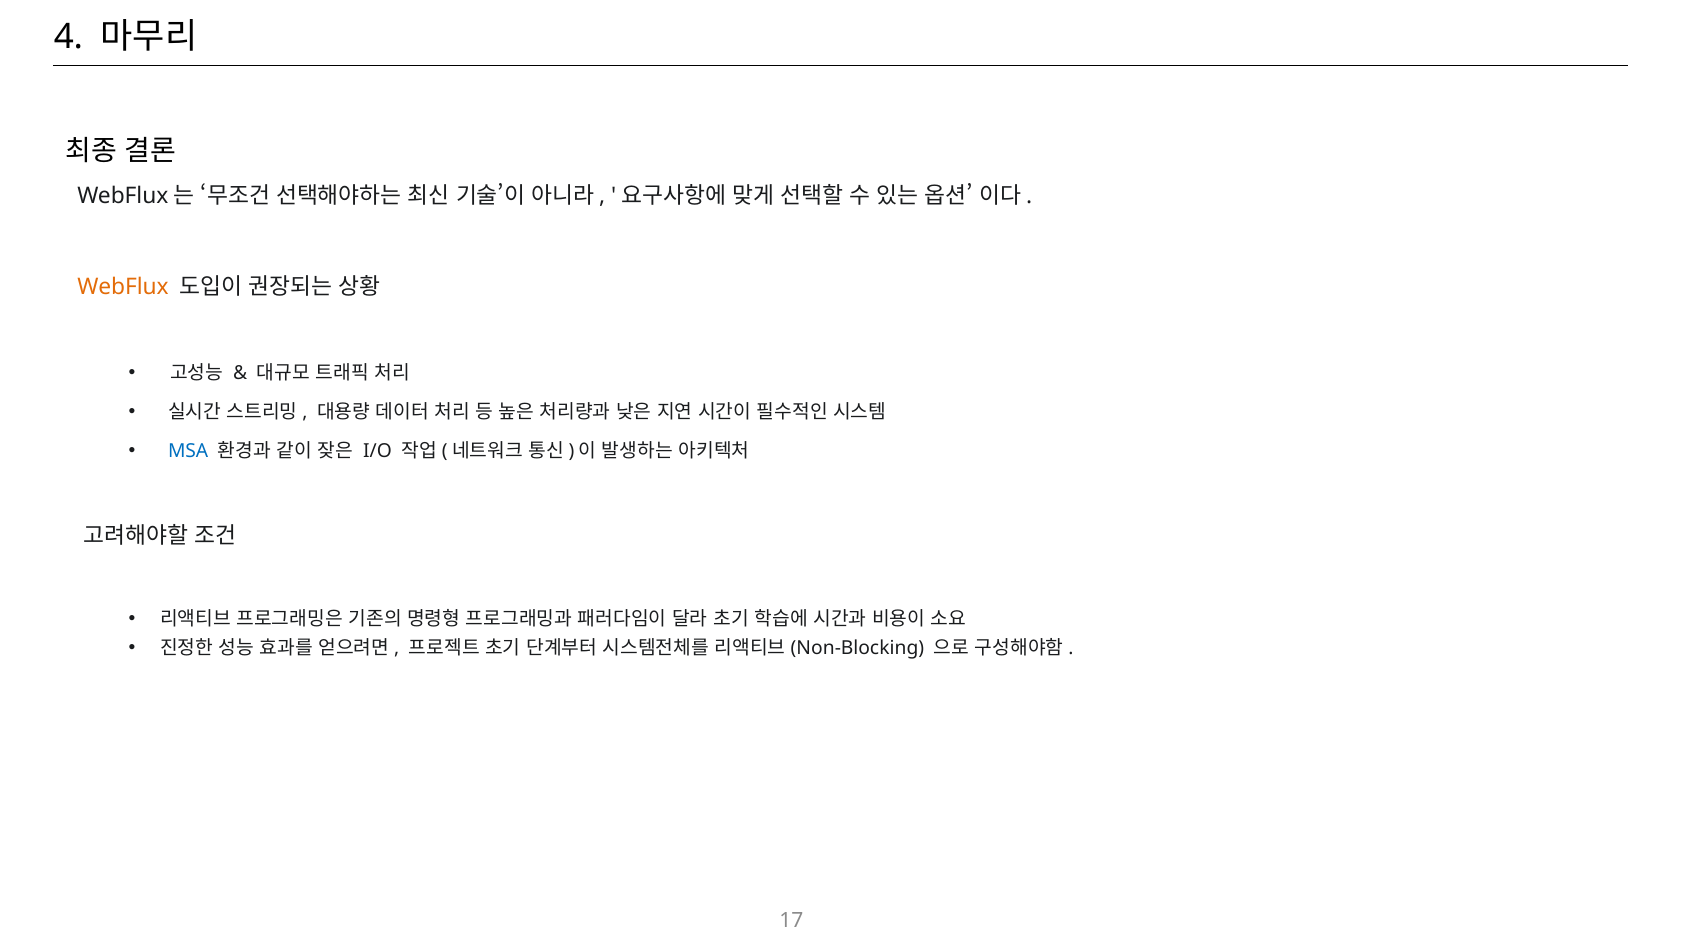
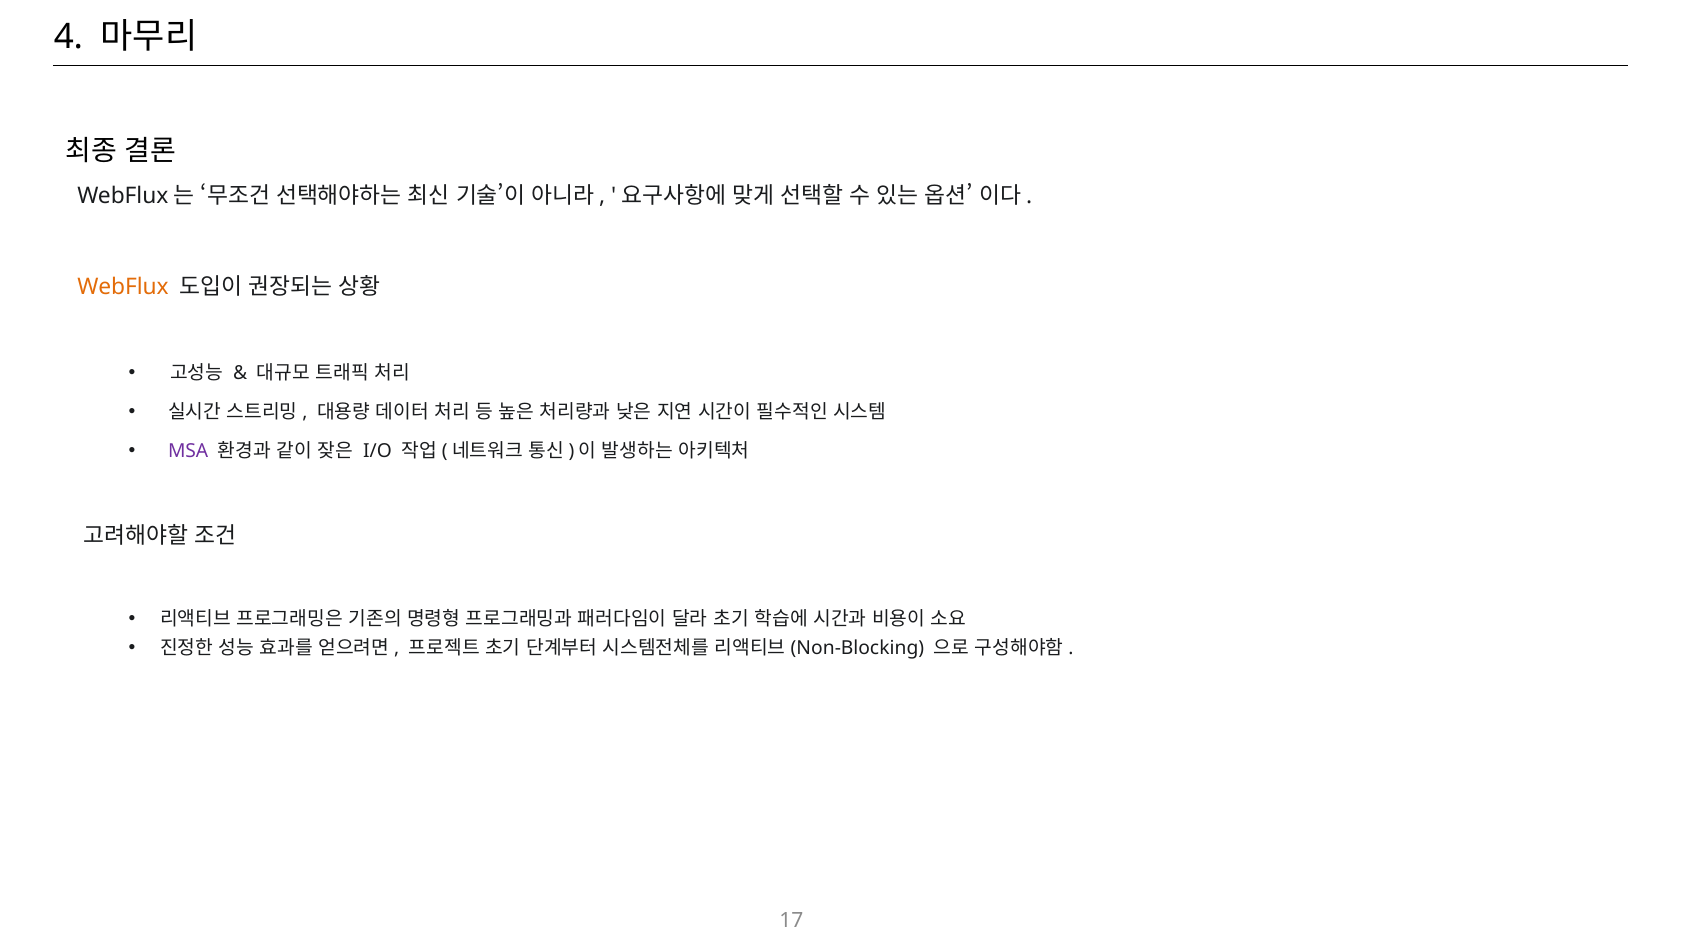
MSA colour: blue -> purple (188, 451)
